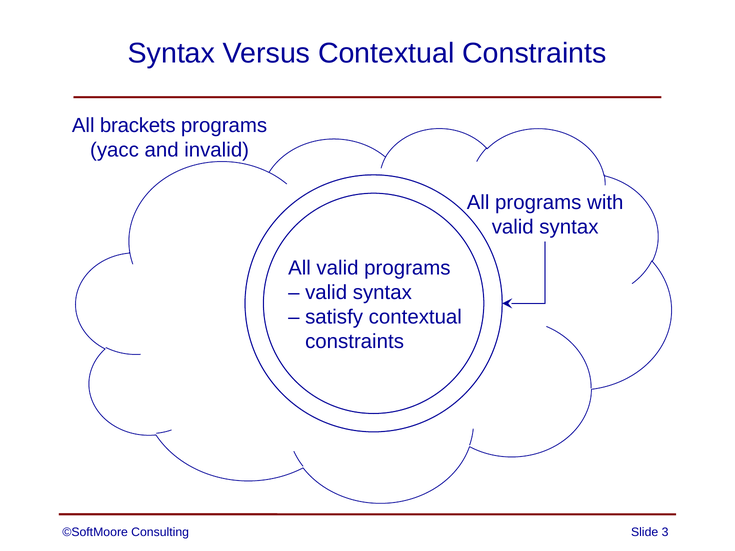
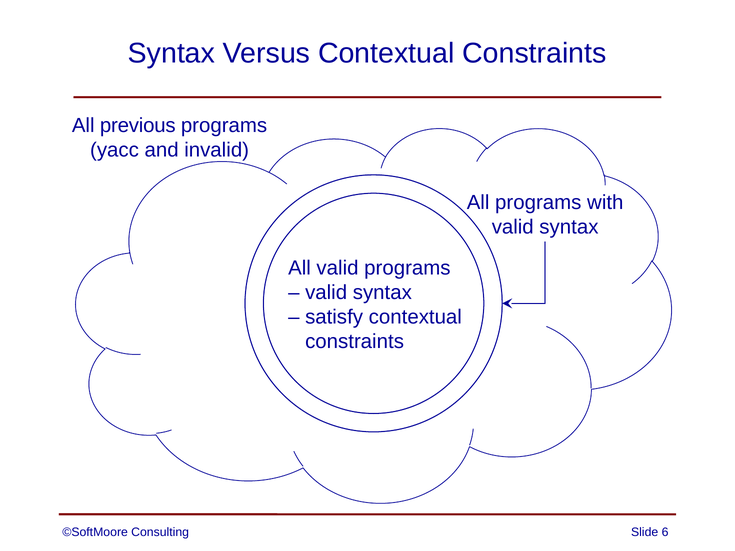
brackets: brackets -> previous (138, 126)
3: 3 -> 6 (665, 533)
